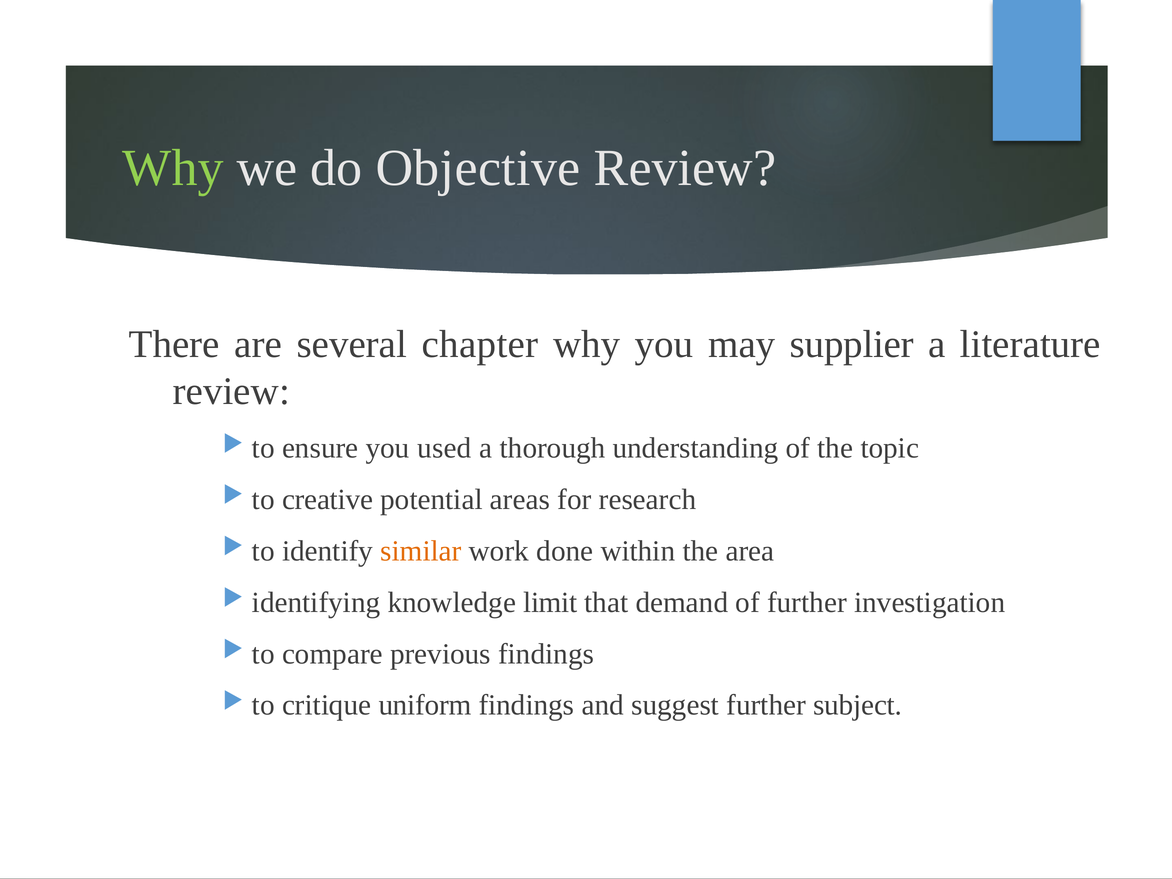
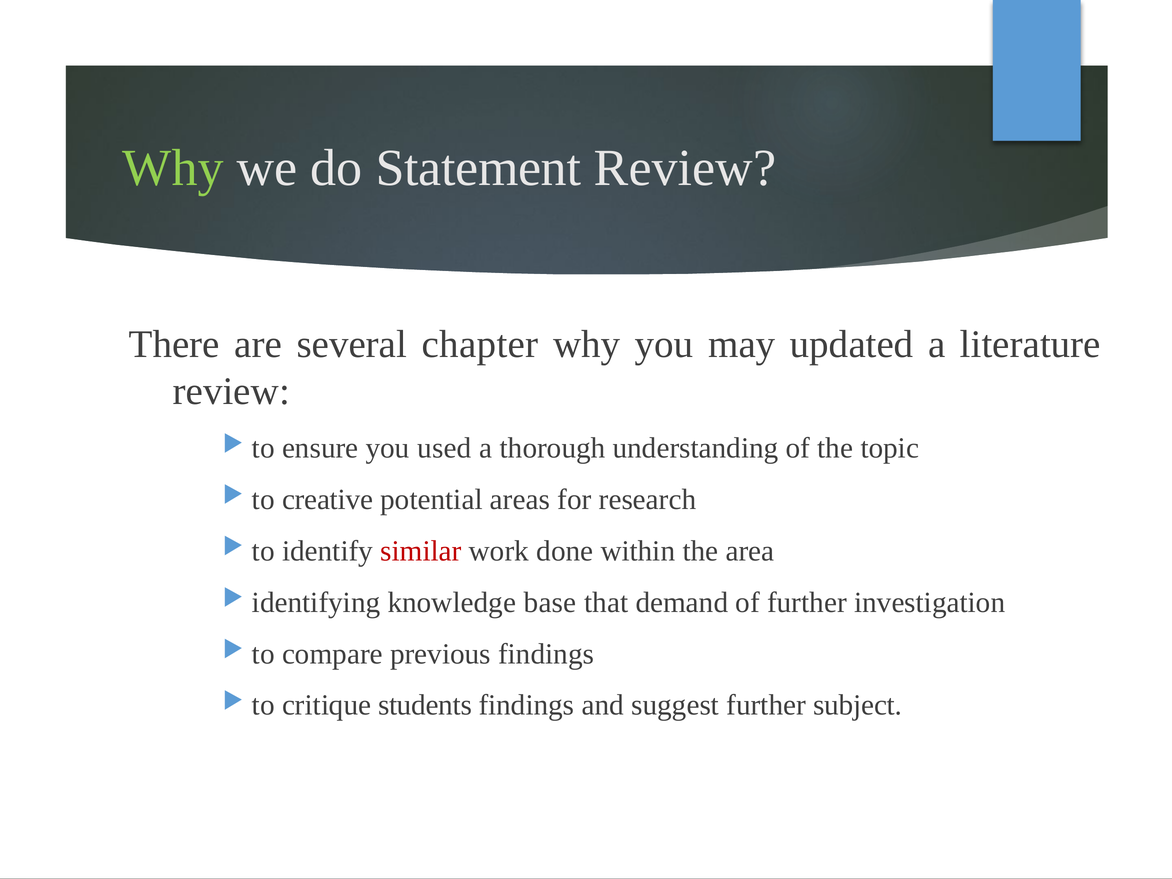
Objective: Objective -> Statement (478, 168)
supplier: supplier -> updated (852, 345)
similar colour: orange -> red (421, 551)
limit: limit -> base (550, 602)
uniform: uniform -> students (425, 705)
